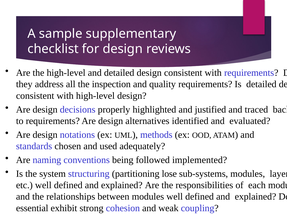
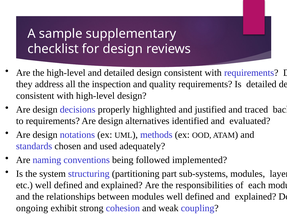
lose: lose -> part (169, 174)
essential: essential -> ongoing (32, 208)
